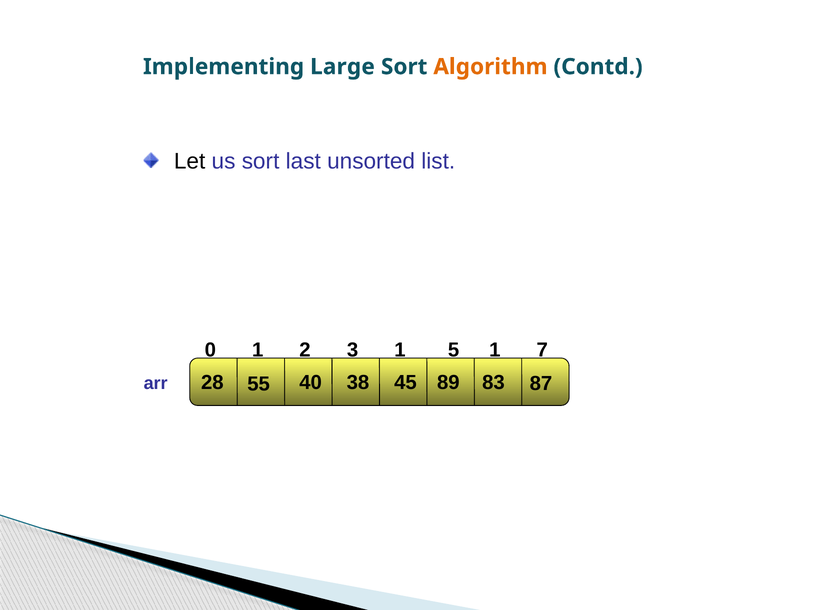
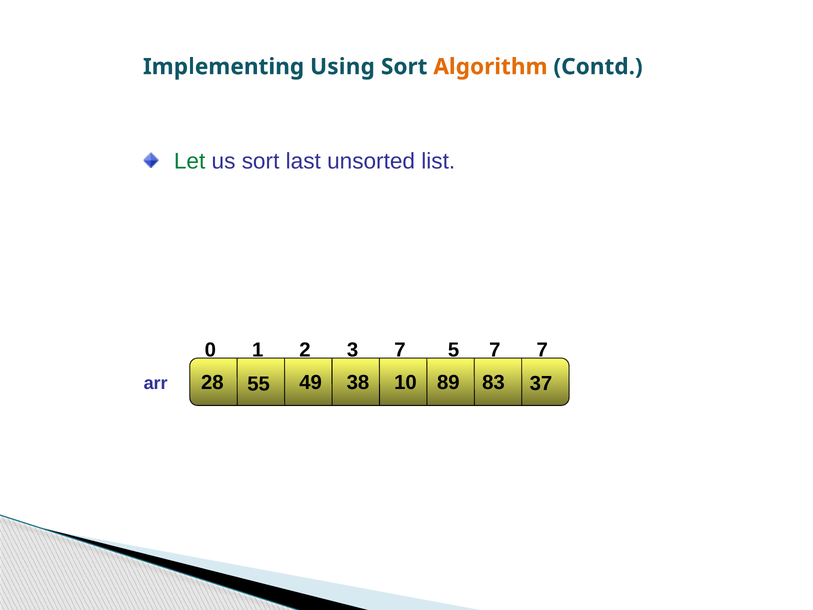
Large: Large -> Using (342, 67)
Let colour: black -> green (190, 161)
5 1: 1 -> 7 (495, 350)
0 1: 1 -> 7 (400, 350)
45: 45 -> 10 (405, 382)
87: 87 -> 37 (541, 384)
40: 40 -> 49 (311, 382)
